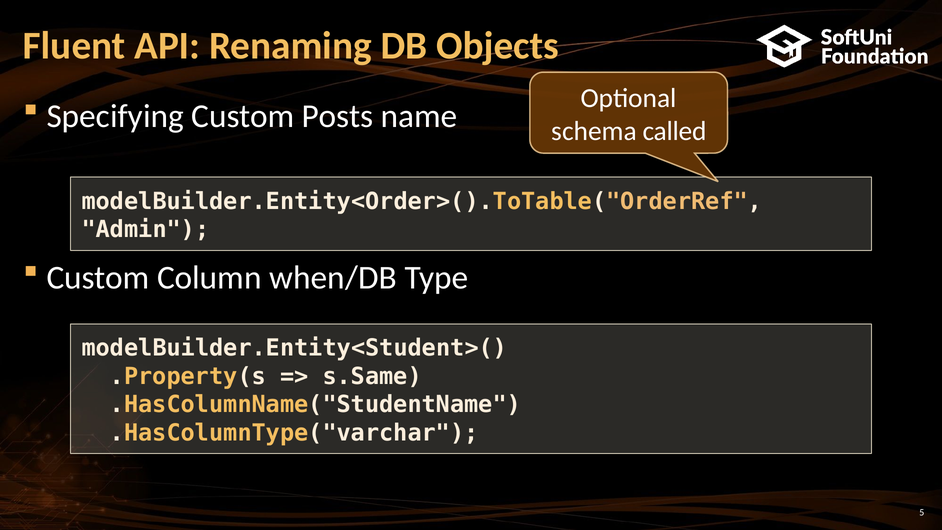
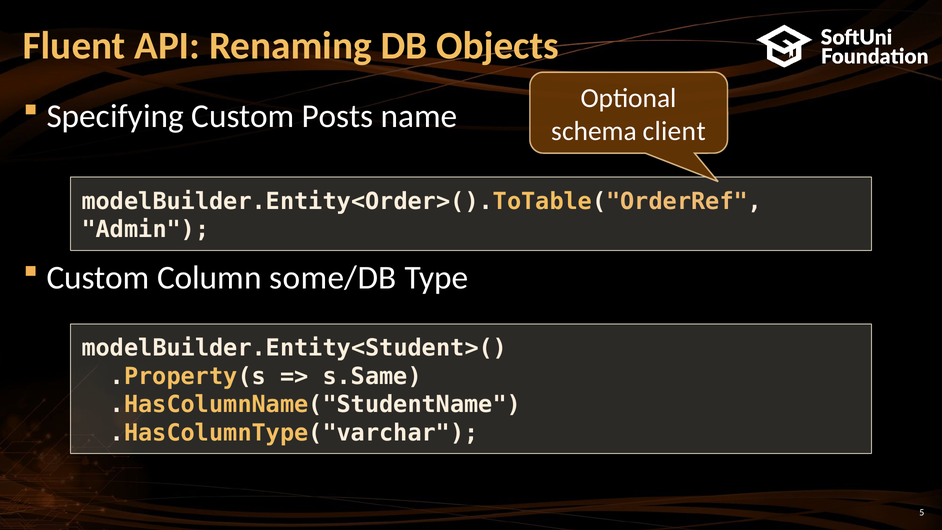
called: called -> client (674, 131)
when/DB: when/DB -> some/DB (333, 278)
